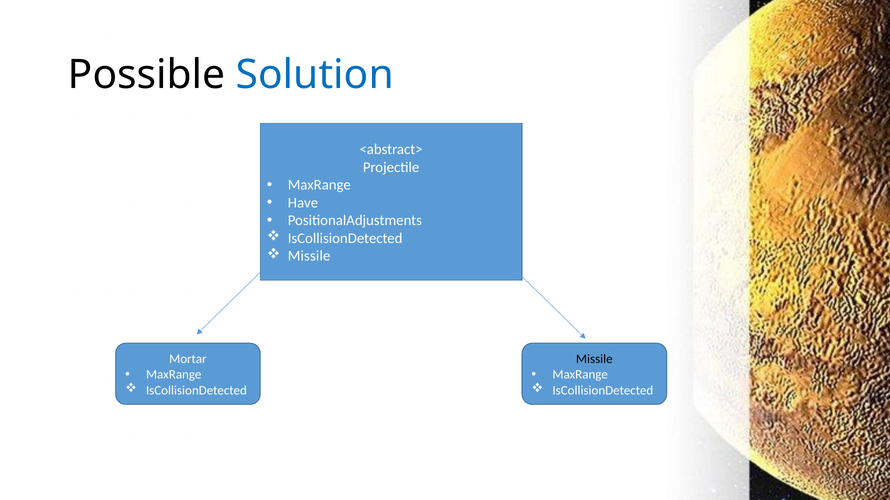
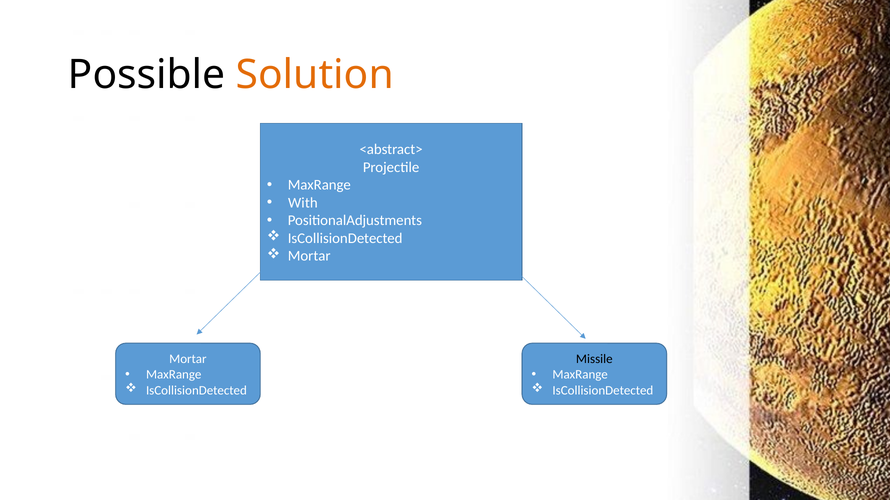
Solution colour: blue -> orange (315, 75)
Have: Have -> With (303, 203)
Missile: Missile -> Mortar (309, 256)
